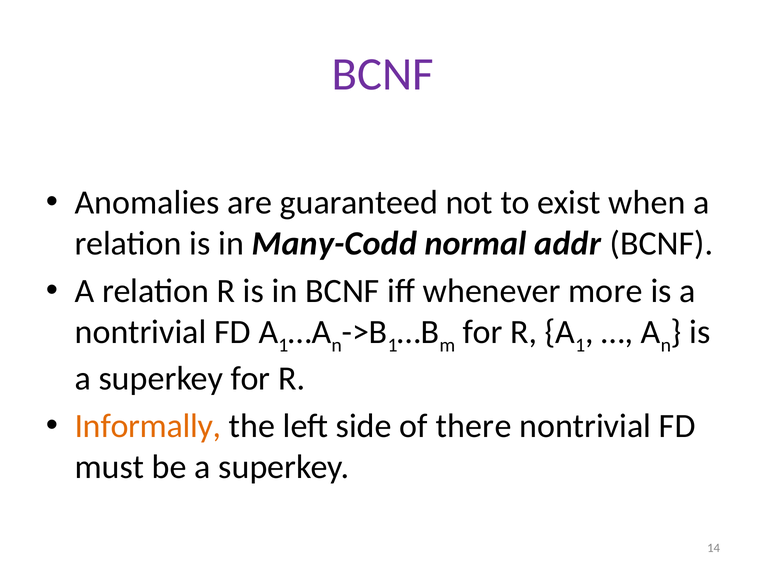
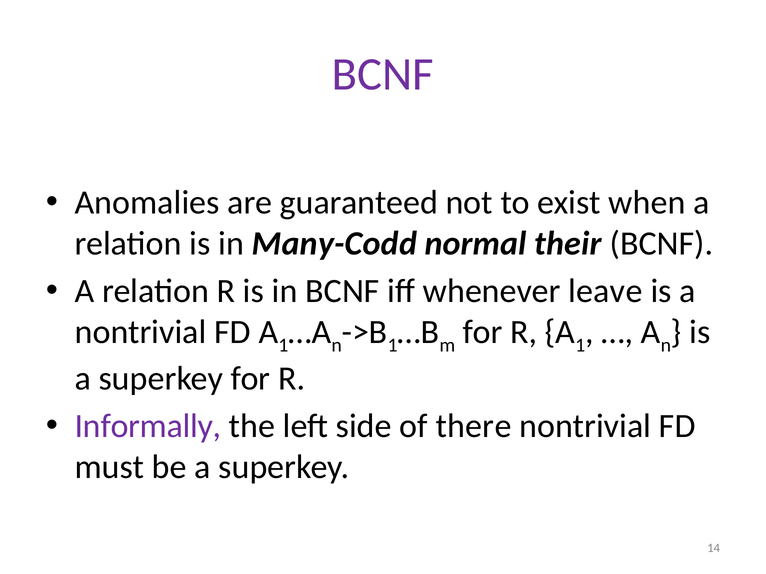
addr: addr -> their (568, 244)
more: more -> leave (605, 291)
Informally colour: orange -> purple (148, 426)
